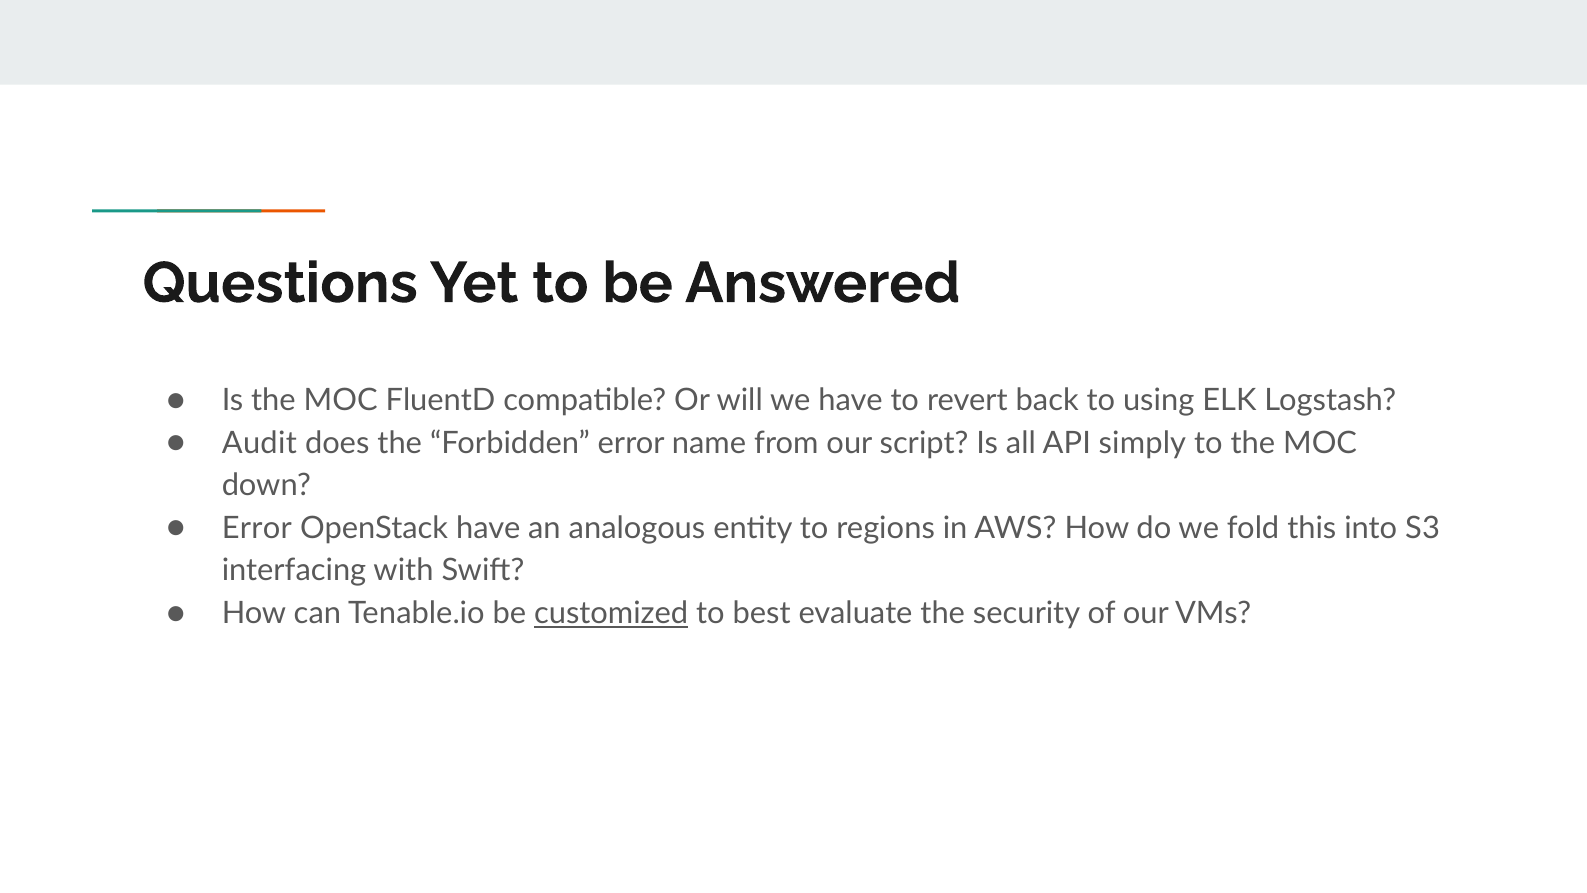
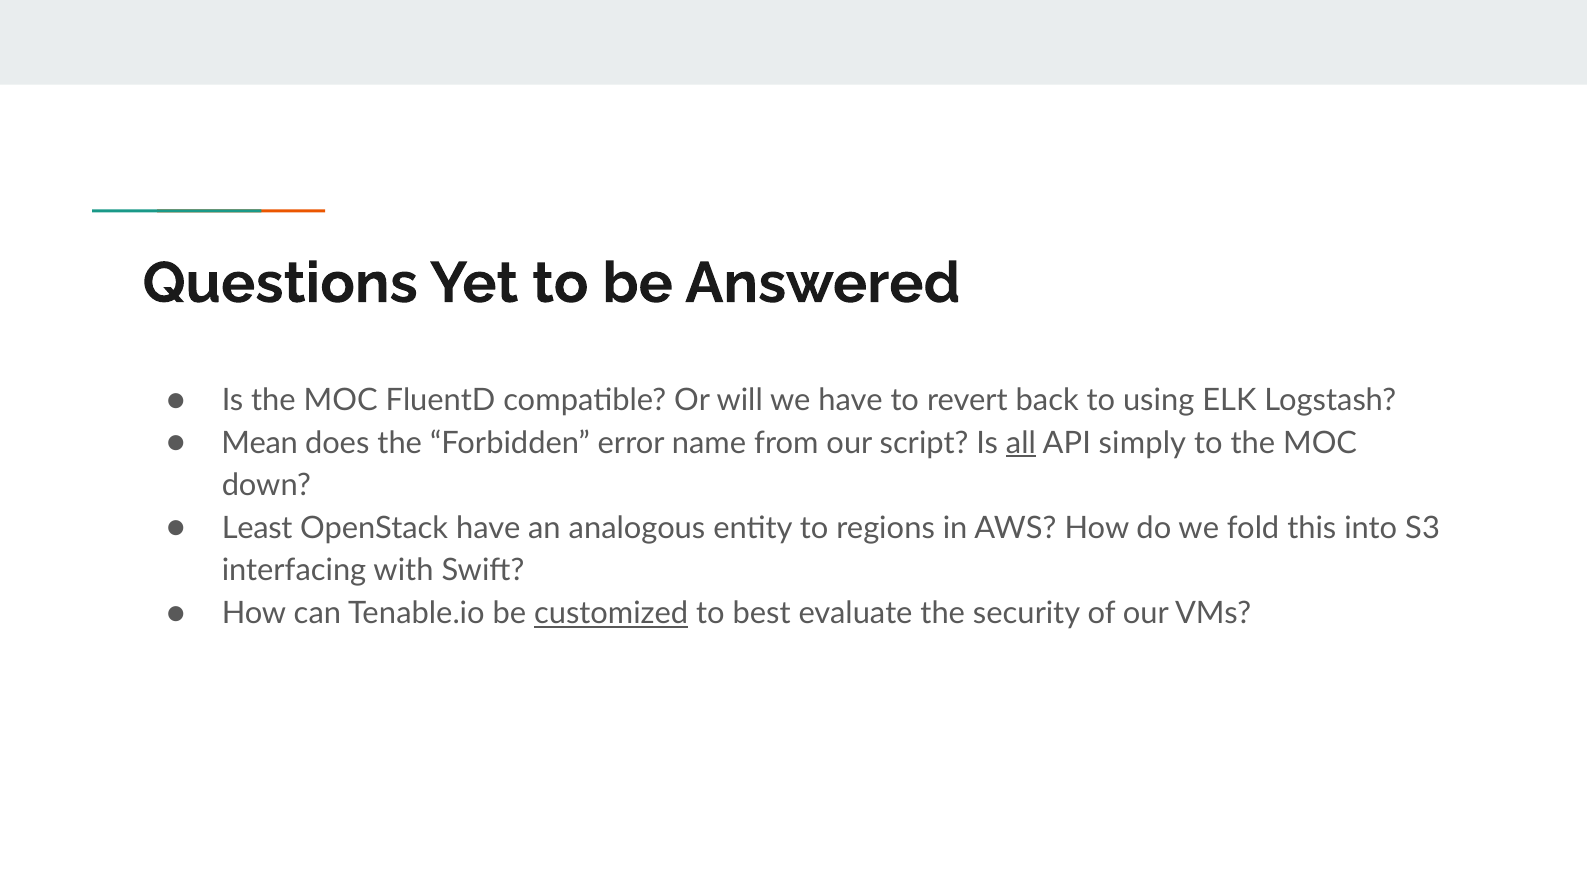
Audit: Audit -> Mean (260, 443)
all underline: none -> present (1021, 443)
Error: Error -> Least (257, 528)
